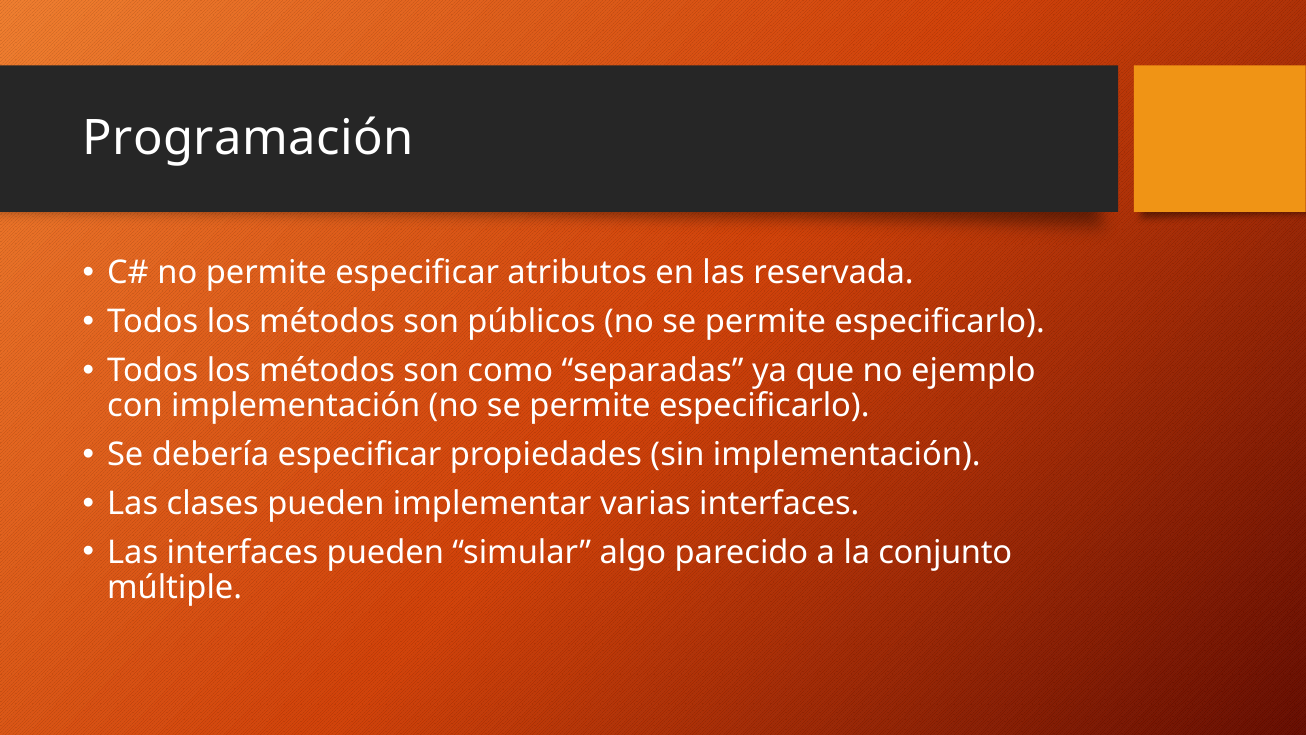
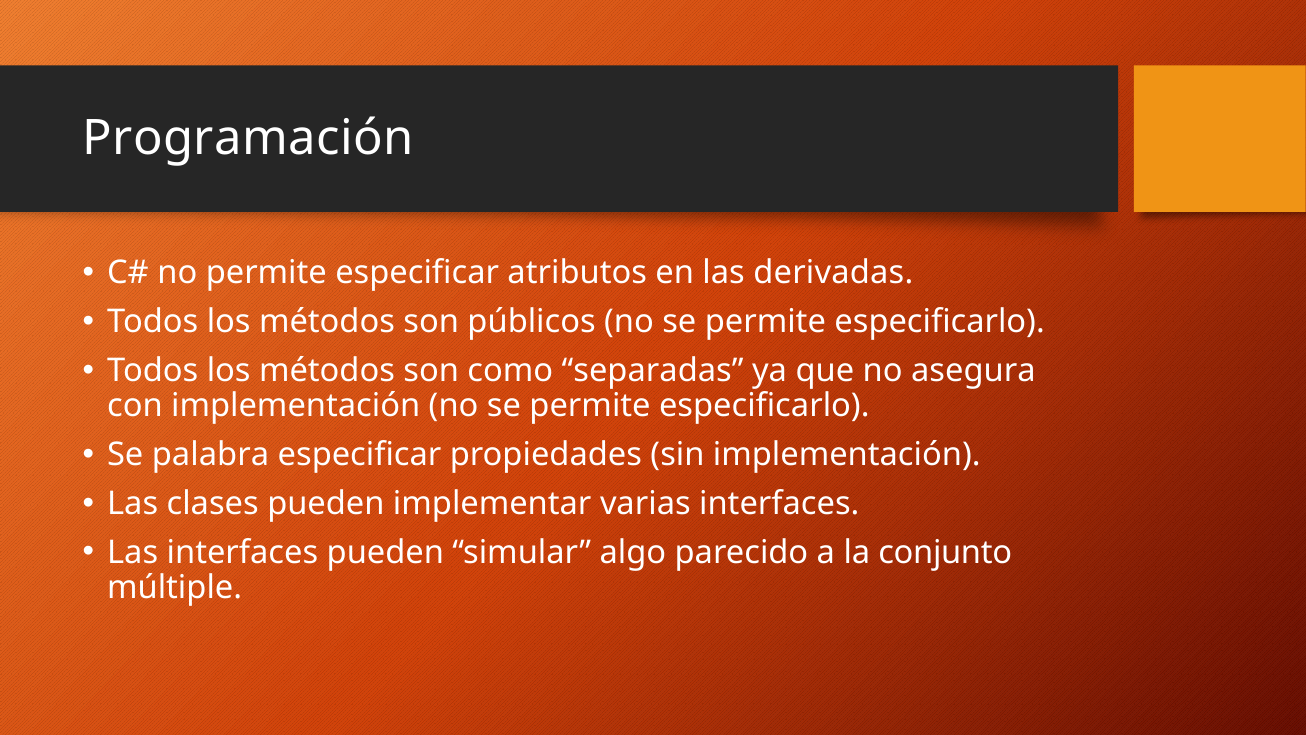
reservada: reservada -> derivadas (833, 273)
ejemplo: ejemplo -> asegura (973, 370)
debería: debería -> palabra (211, 454)
